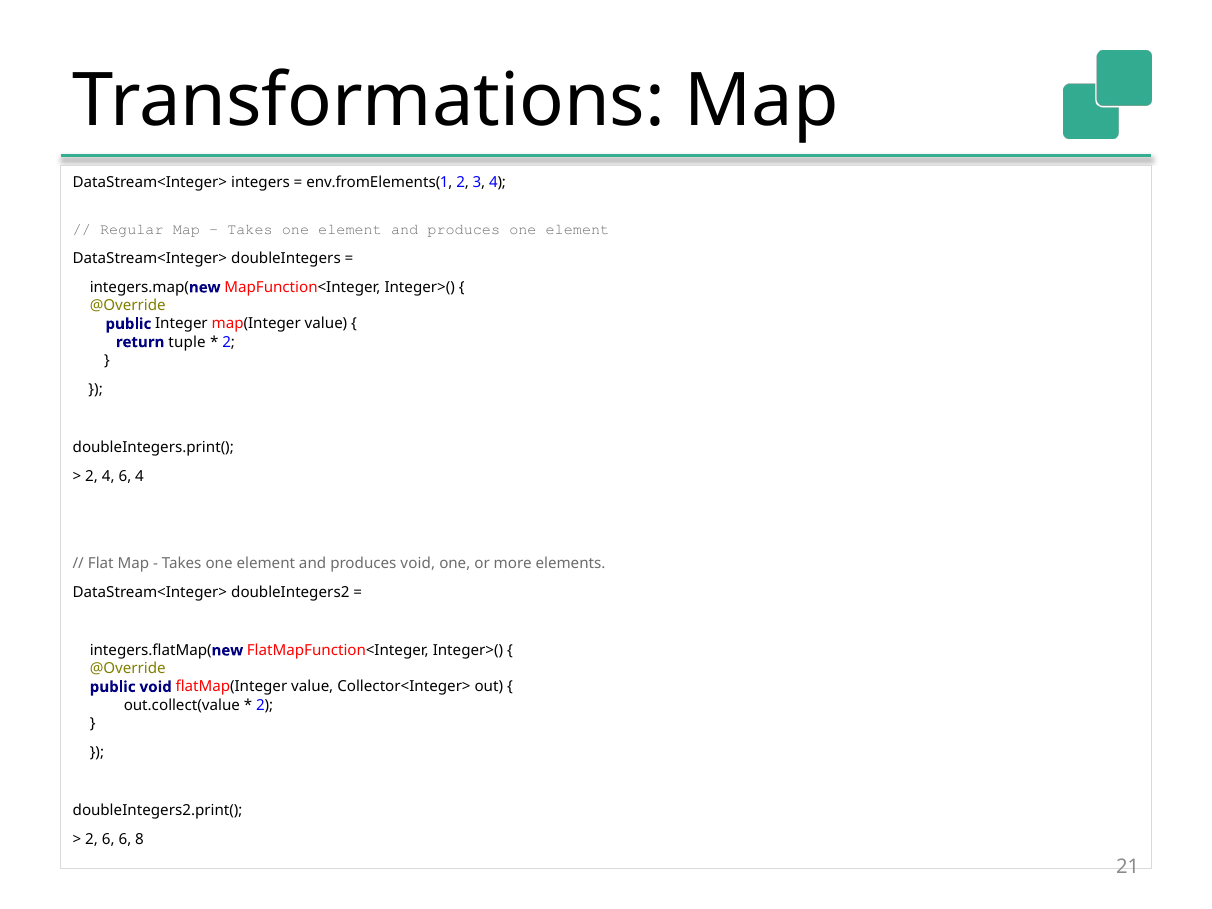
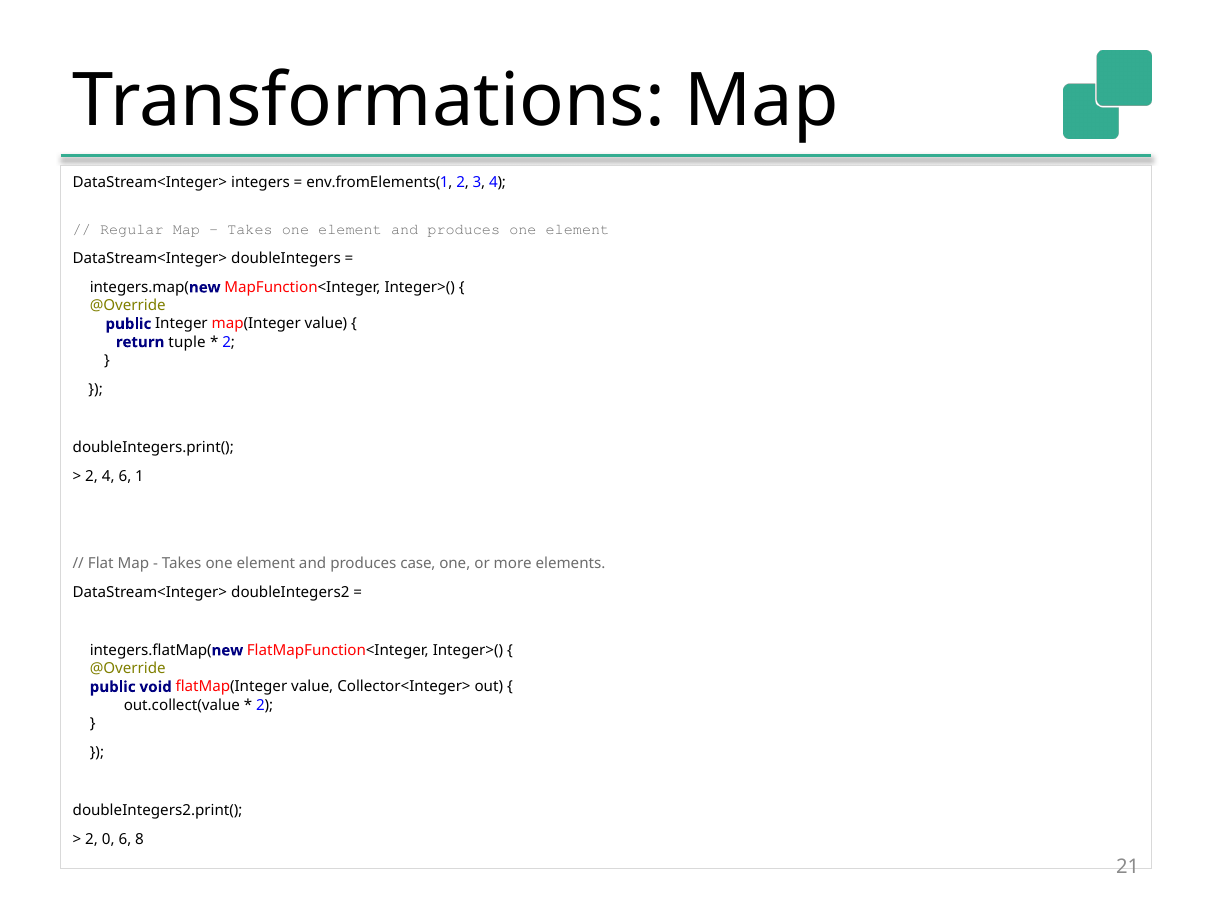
6 4: 4 -> 1 (140, 476)
produces void: void -> case (418, 563)
2 6: 6 -> 0 (108, 839)
